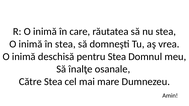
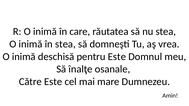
pentru Stea: Stea -> Este (117, 57)
Către Stea: Stea -> Este (53, 82)
